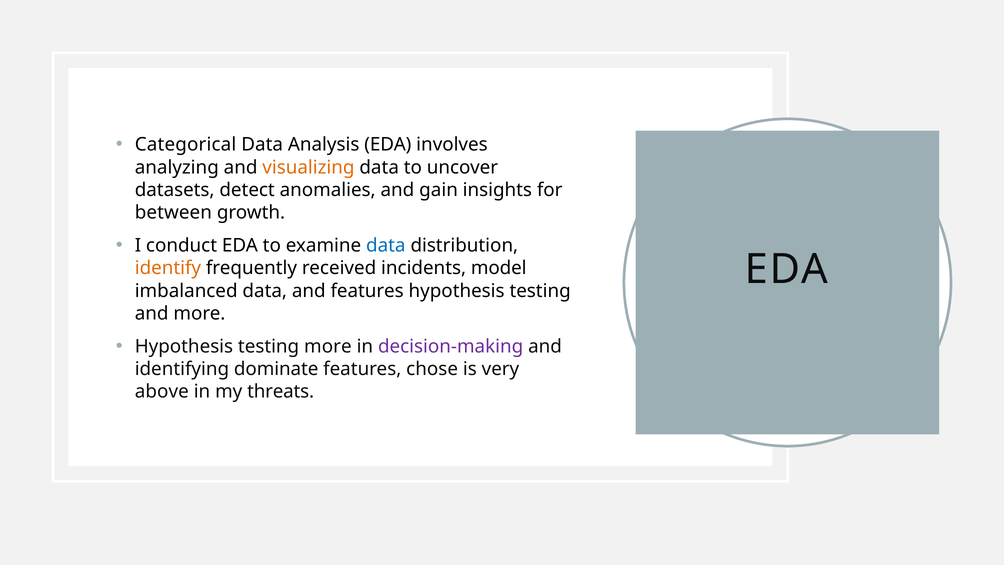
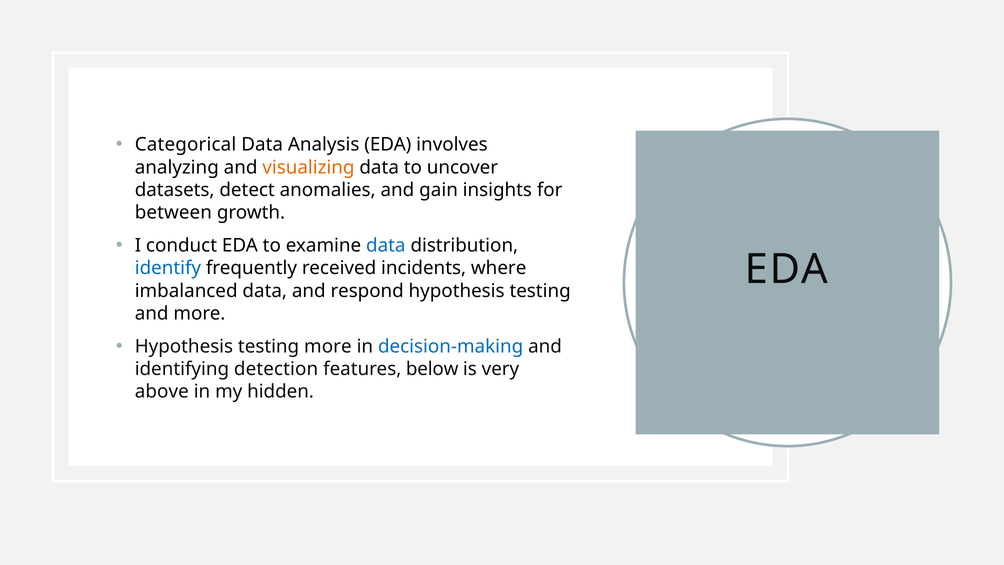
identify colour: orange -> blue (168, 268)
model: model -> where (499, 268)
and features: features -> respond (367, 291)
decision-making colour: purple -> blue (451, 346)
dominate: dominate -> detection (276, 369)
chose: chose -> below (432, 369)
threats: threats -> hidden (281, 392)
